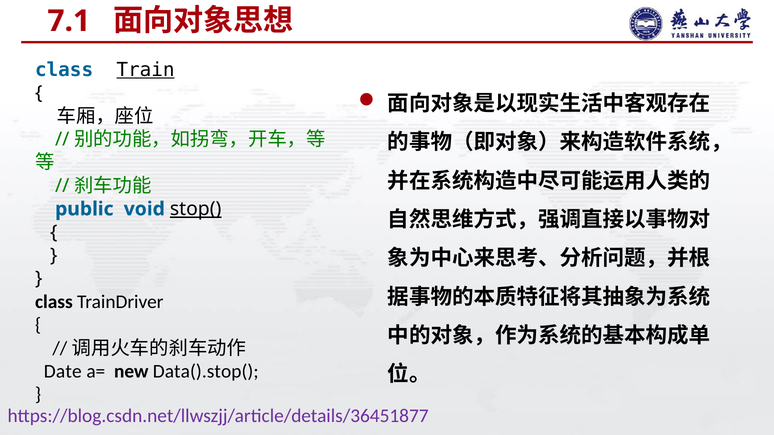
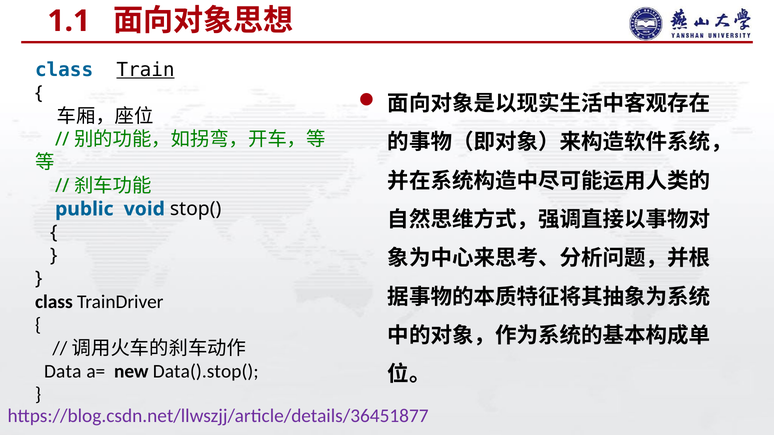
7.1: 7.1 -> 1.1 (69, 21)
stop( underline: present -> none (196, 209)
Date: Date -> Data (63, 372)
